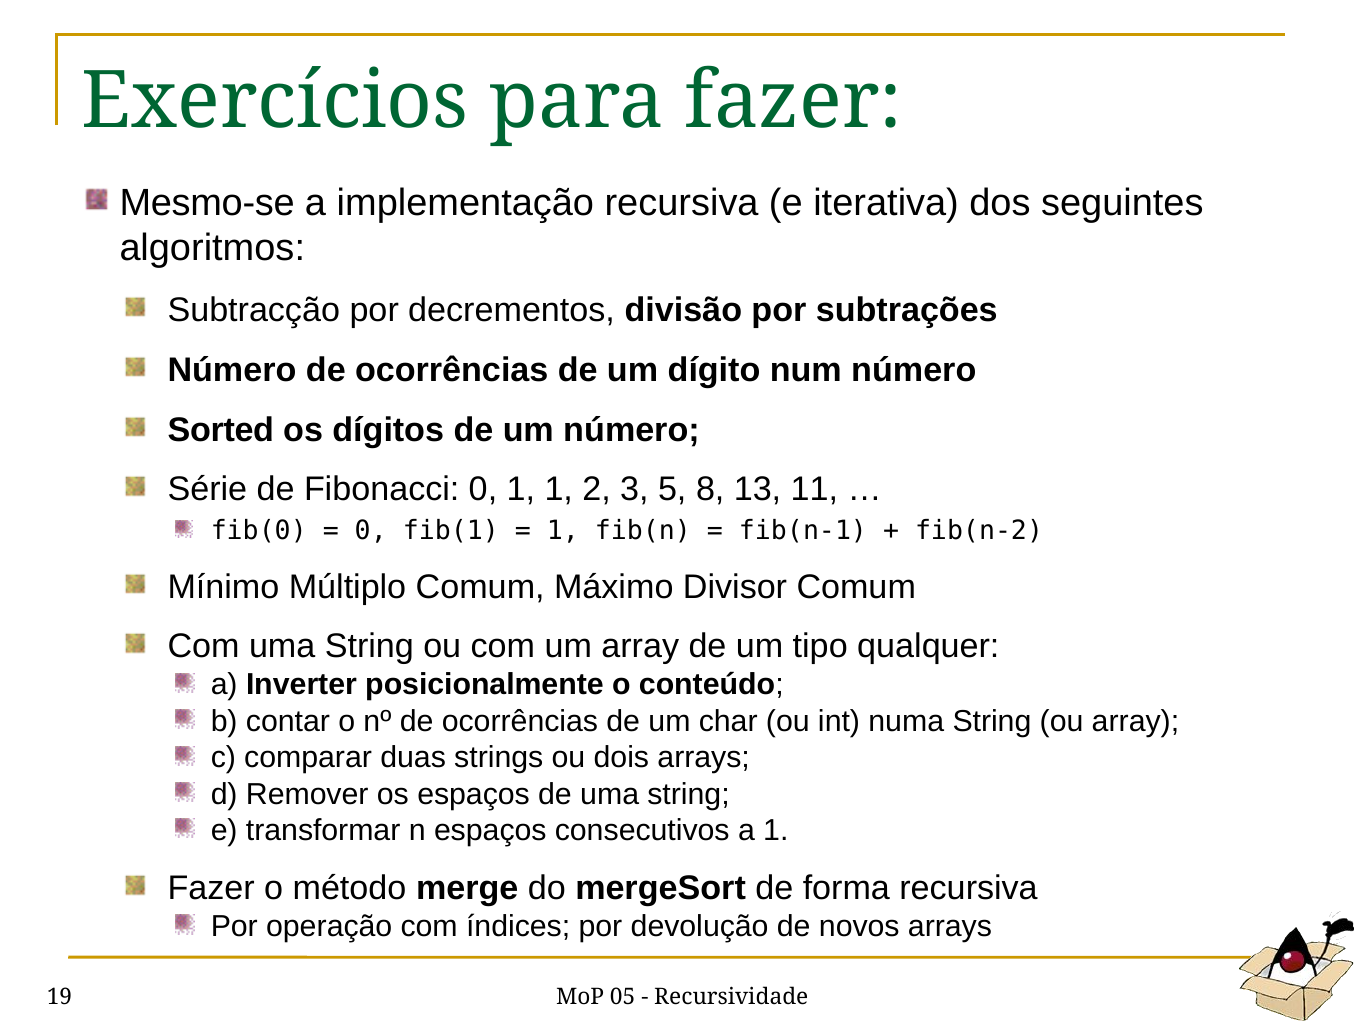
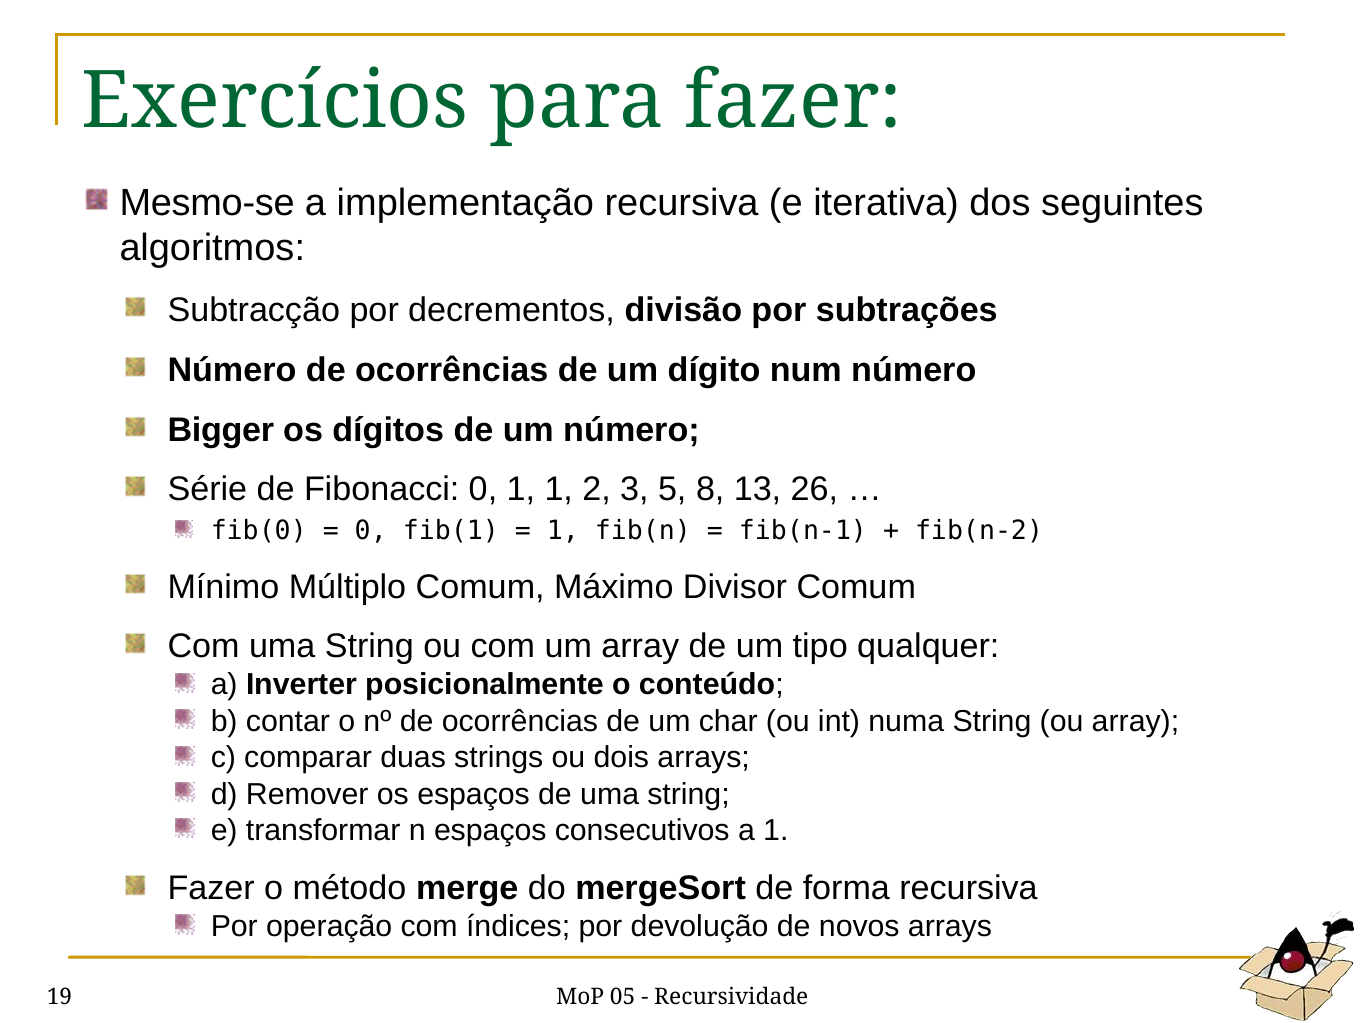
Sorted: Sorted -> Bigger (221, 430)
11: 11 -> 26 (814, 490)
